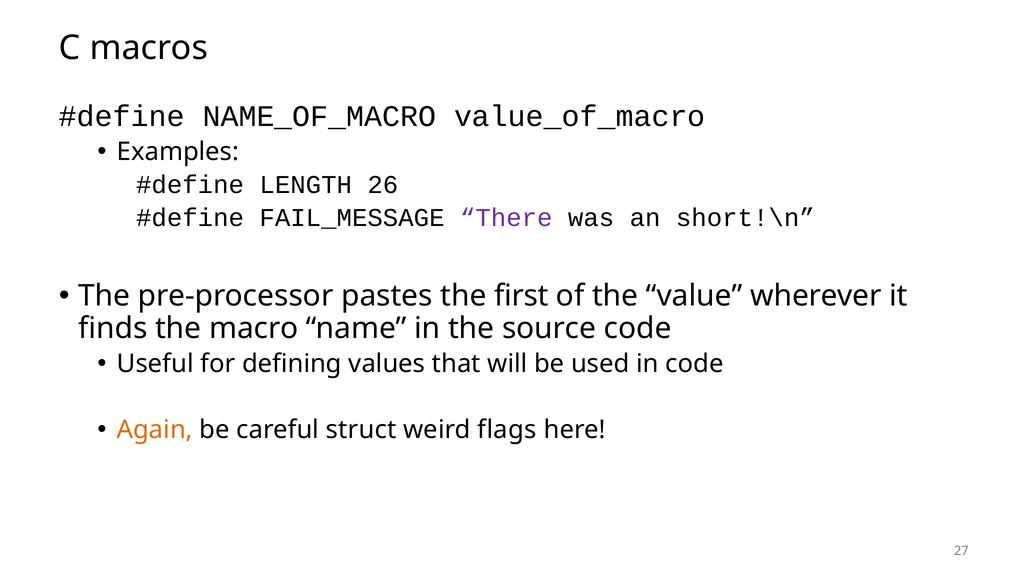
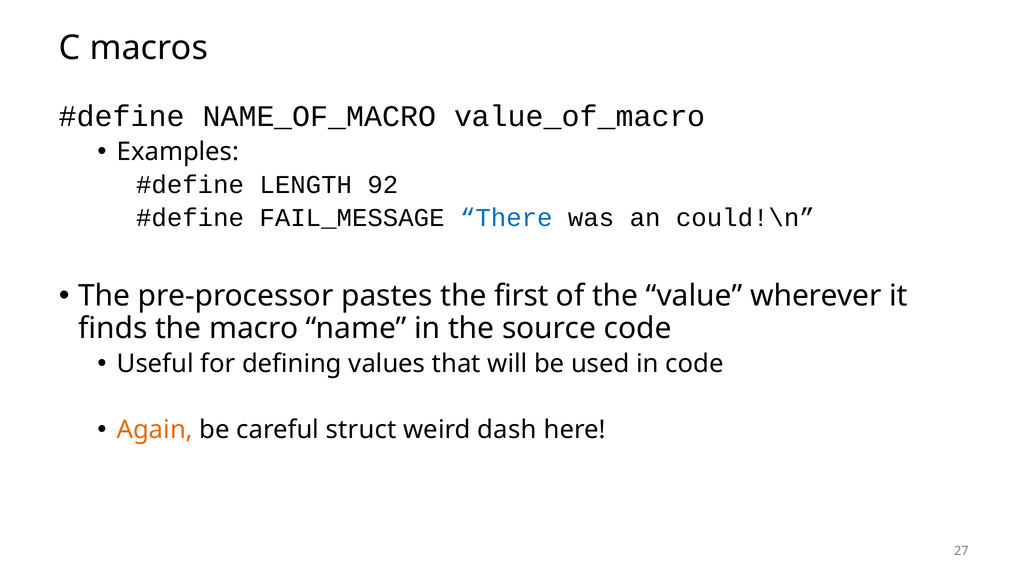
26: 26 -> 92 (383, 185)
There colour: purple -> blue (506, 218)
short!\n: short!\n -> could!\n (745, 218)
flags: flags -> dash (507, 430)
